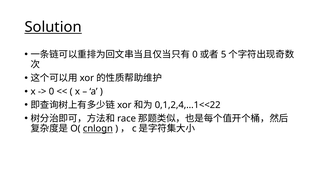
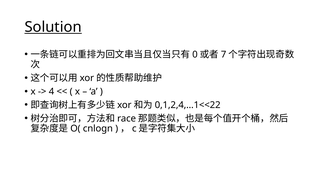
5: 5 -> 7 (224, 54)
0: 0 -> 4 (51, 92)
cnlogn underline: present -> none (98, 129)
